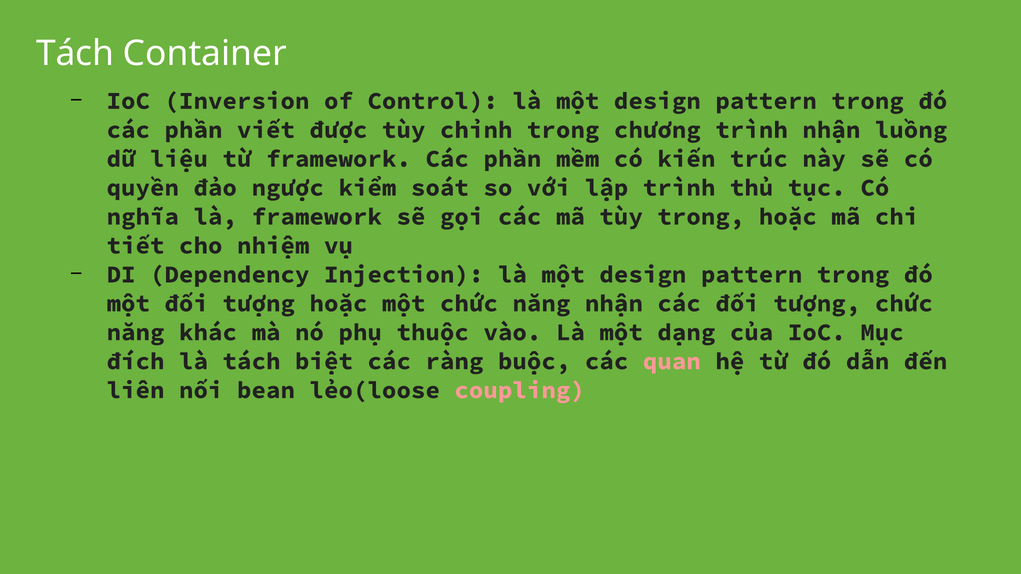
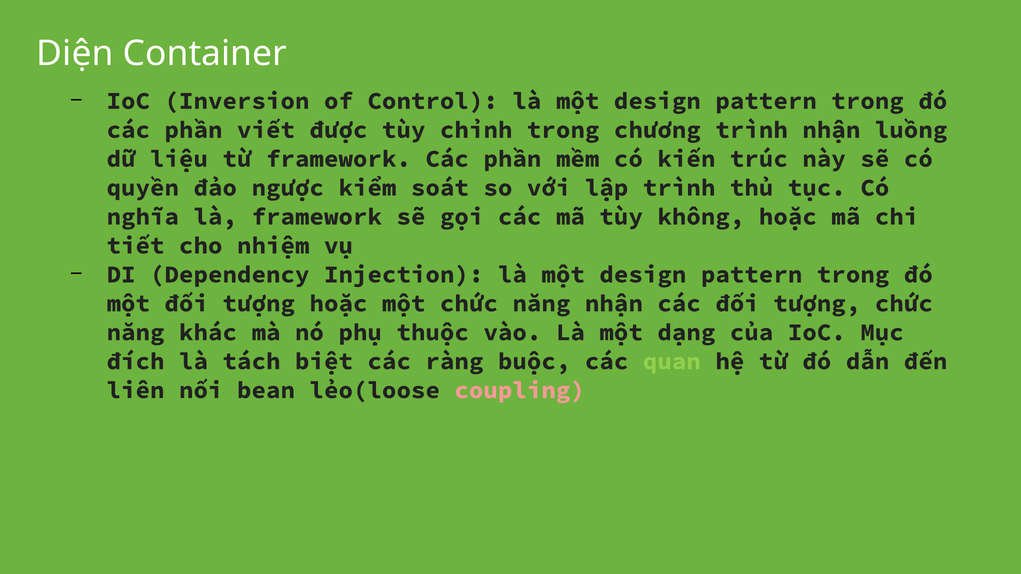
Tách: Tách -> Diện (75, 53)
tùy trong: trong -> không (701, 217)
quan colour: pink -> light green (672, 361)
